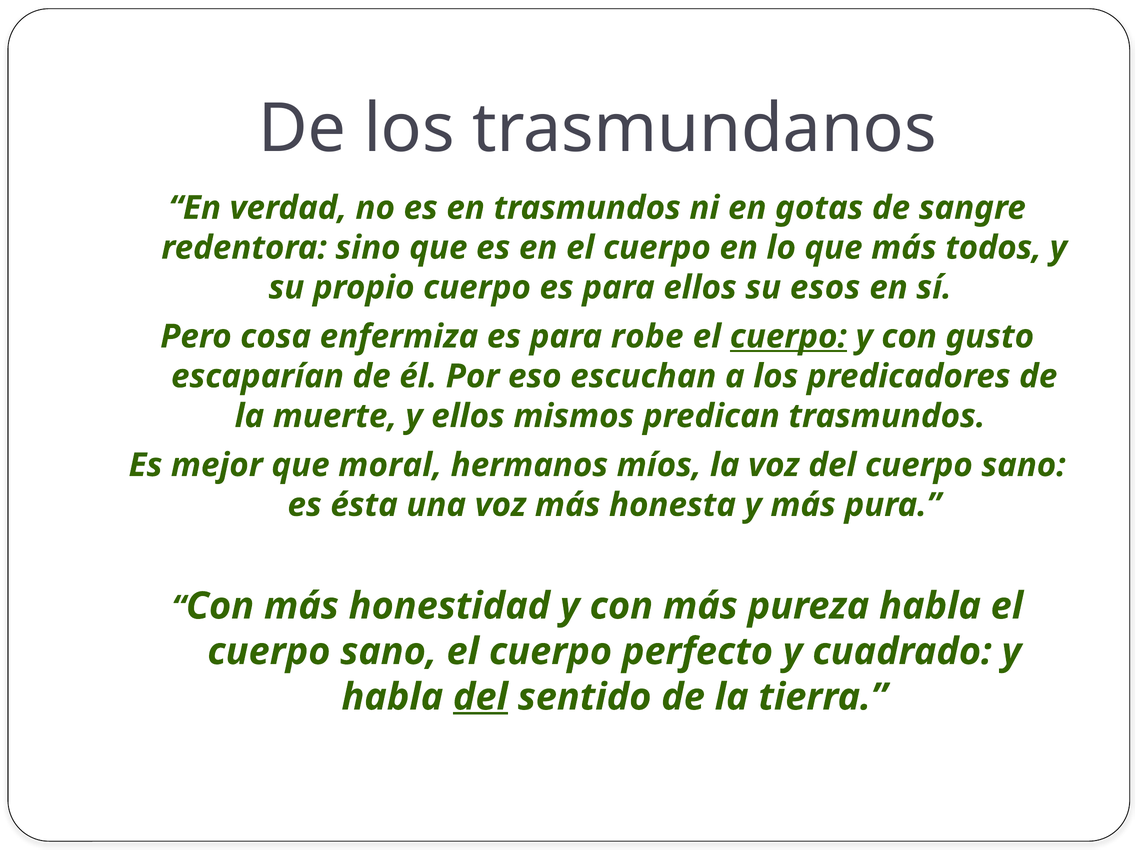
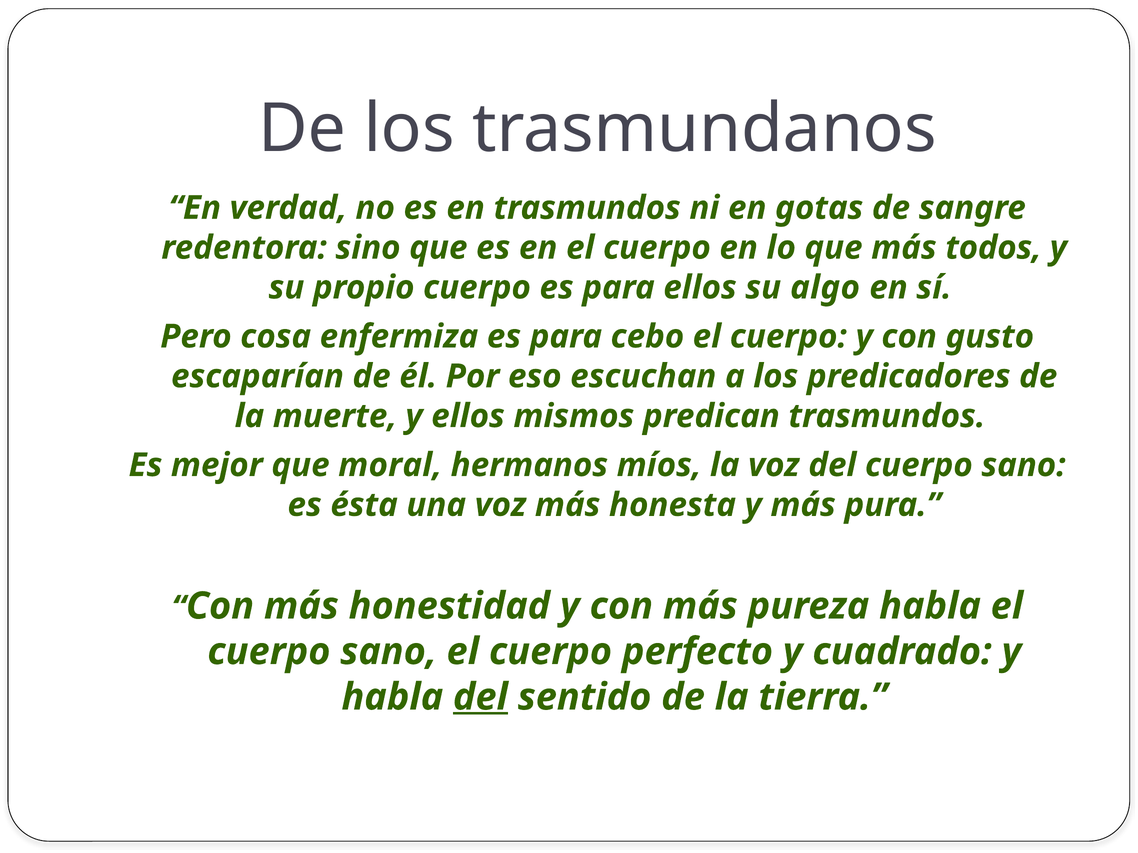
esos: esos -> algo (825, 288)
robe: robe -> cebo (647, 337)
cuerpo underline: present -> none (788, 337)
